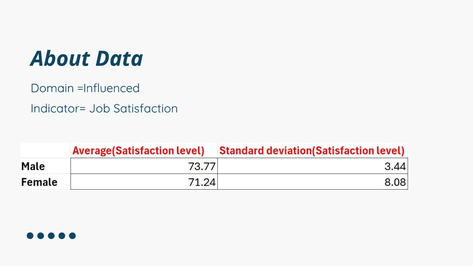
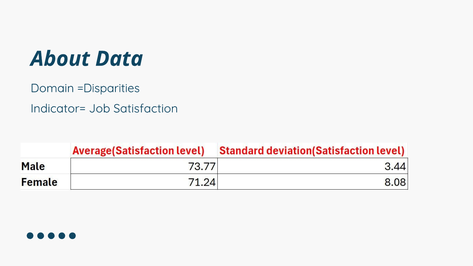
=Influenced: =Influenced -> =Disparities (108, 88)
